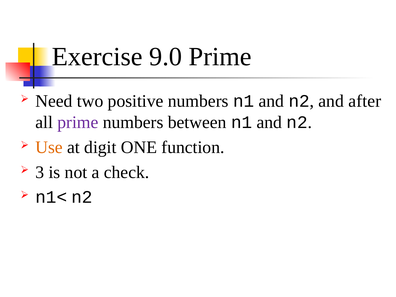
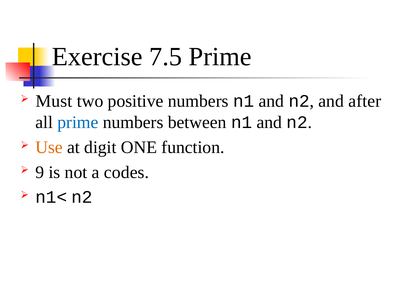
9.0: 9.0 -> 7.5 (166, 57)
Need: Need -> Must (54, 101)
prime colour: purple -> blue (78, 122)
3: 3 -> 9 (40, 172)
check: check -> codes (126, 172)
